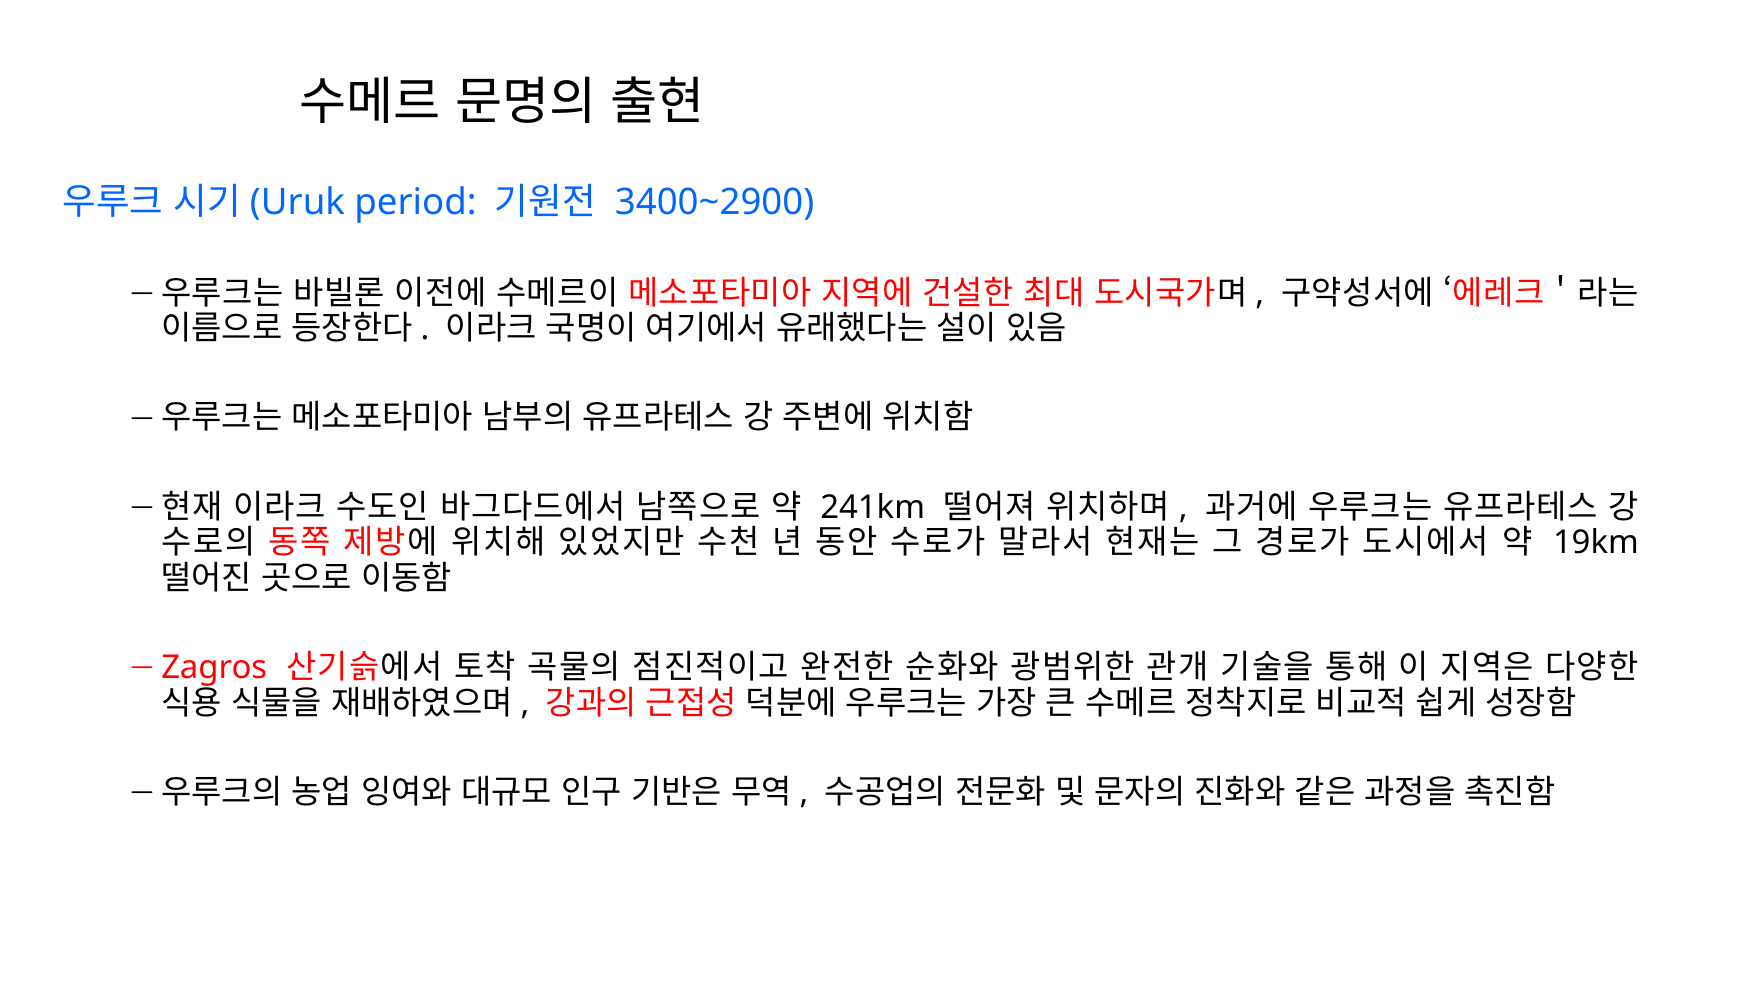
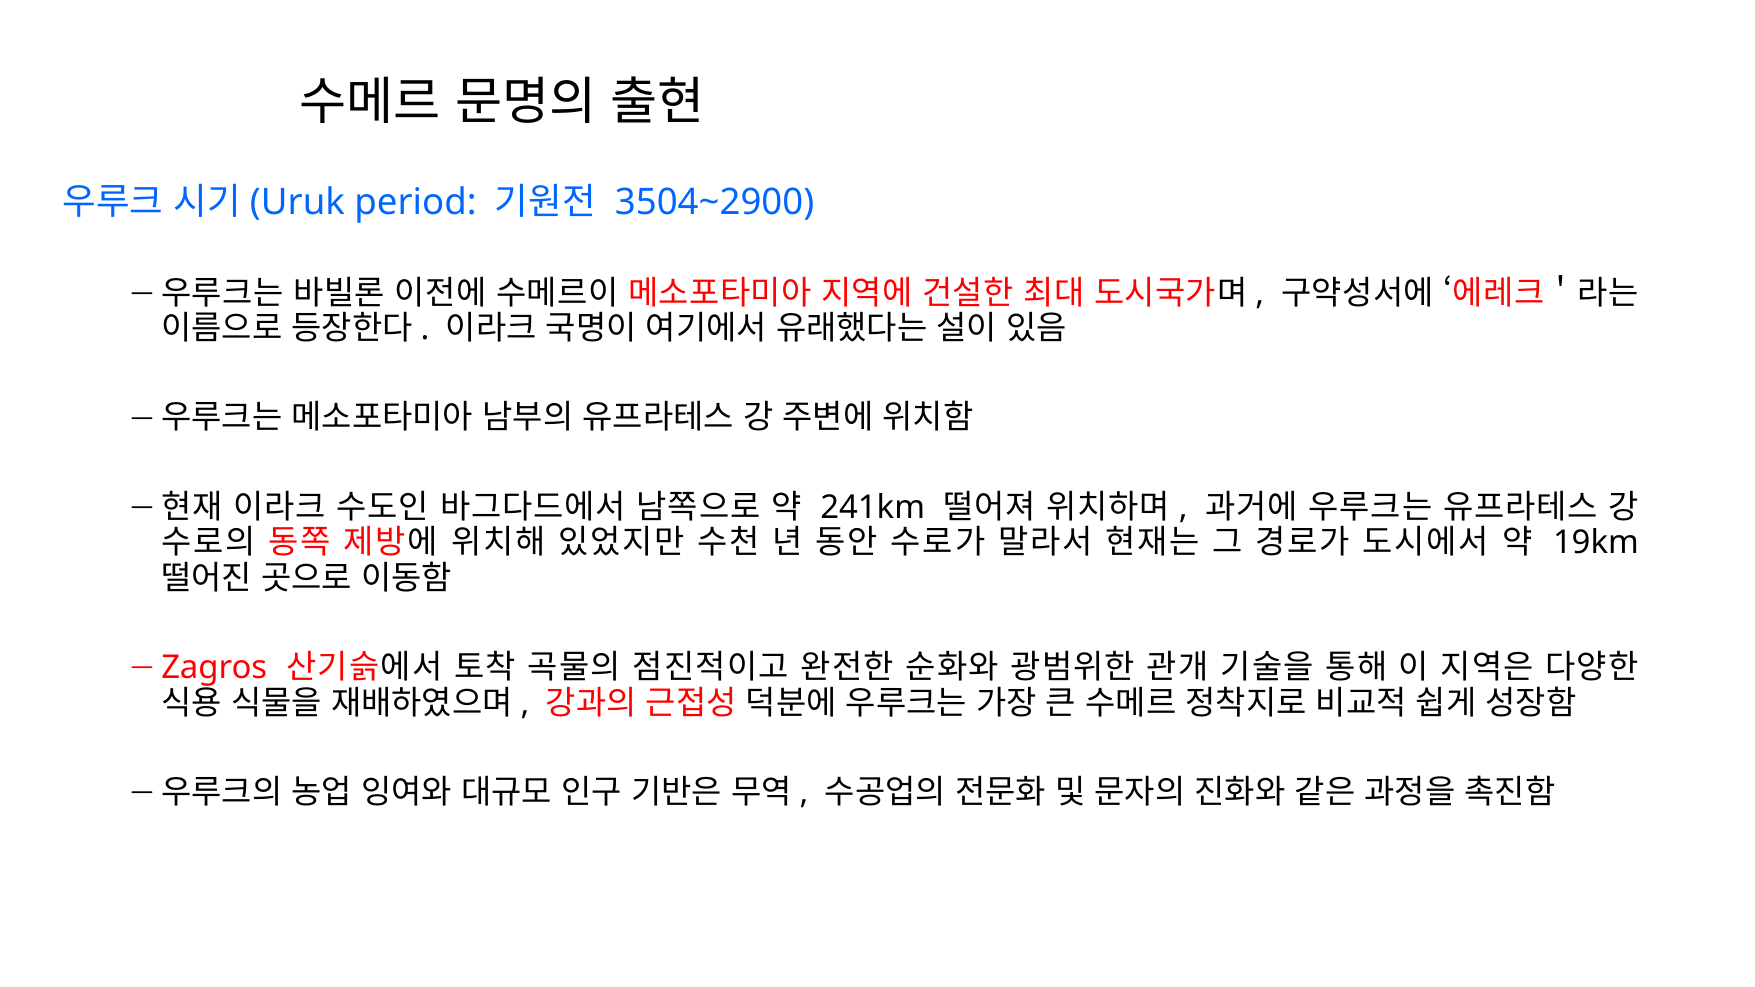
3400~2900: 3400~2900 -> 3504~2900 (715, 202)
